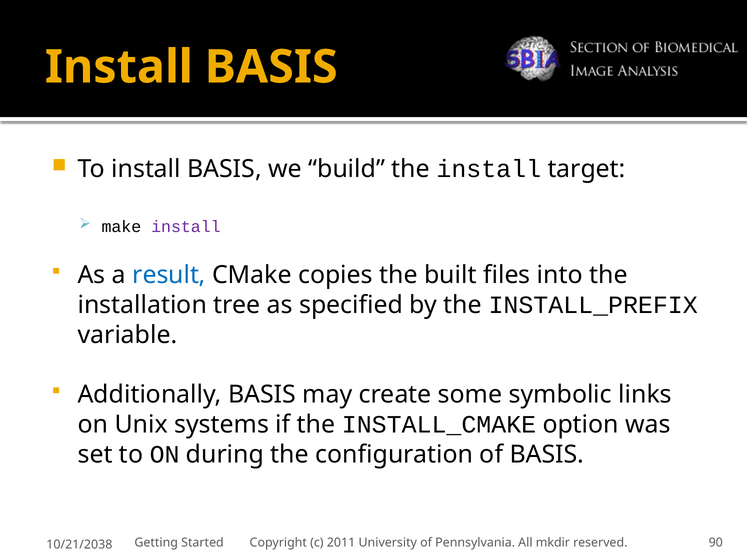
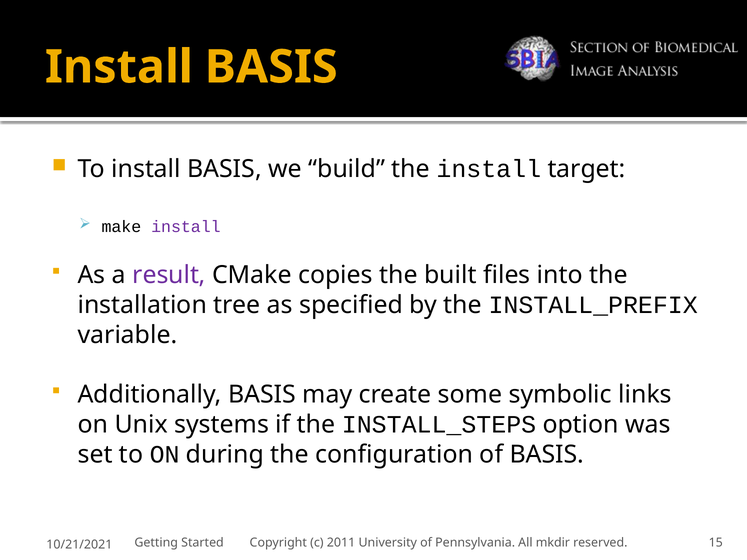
result colour: blue -> purple (169, 275)
INSTALL_CMAKE: INSTALL_CMAKE -> INSTALL_STEPS (439, 425)
90: 90 -> 15 (716, 543)
10/21/2038: 10/21/2038 -> 10/21/2021 (79, 545)
